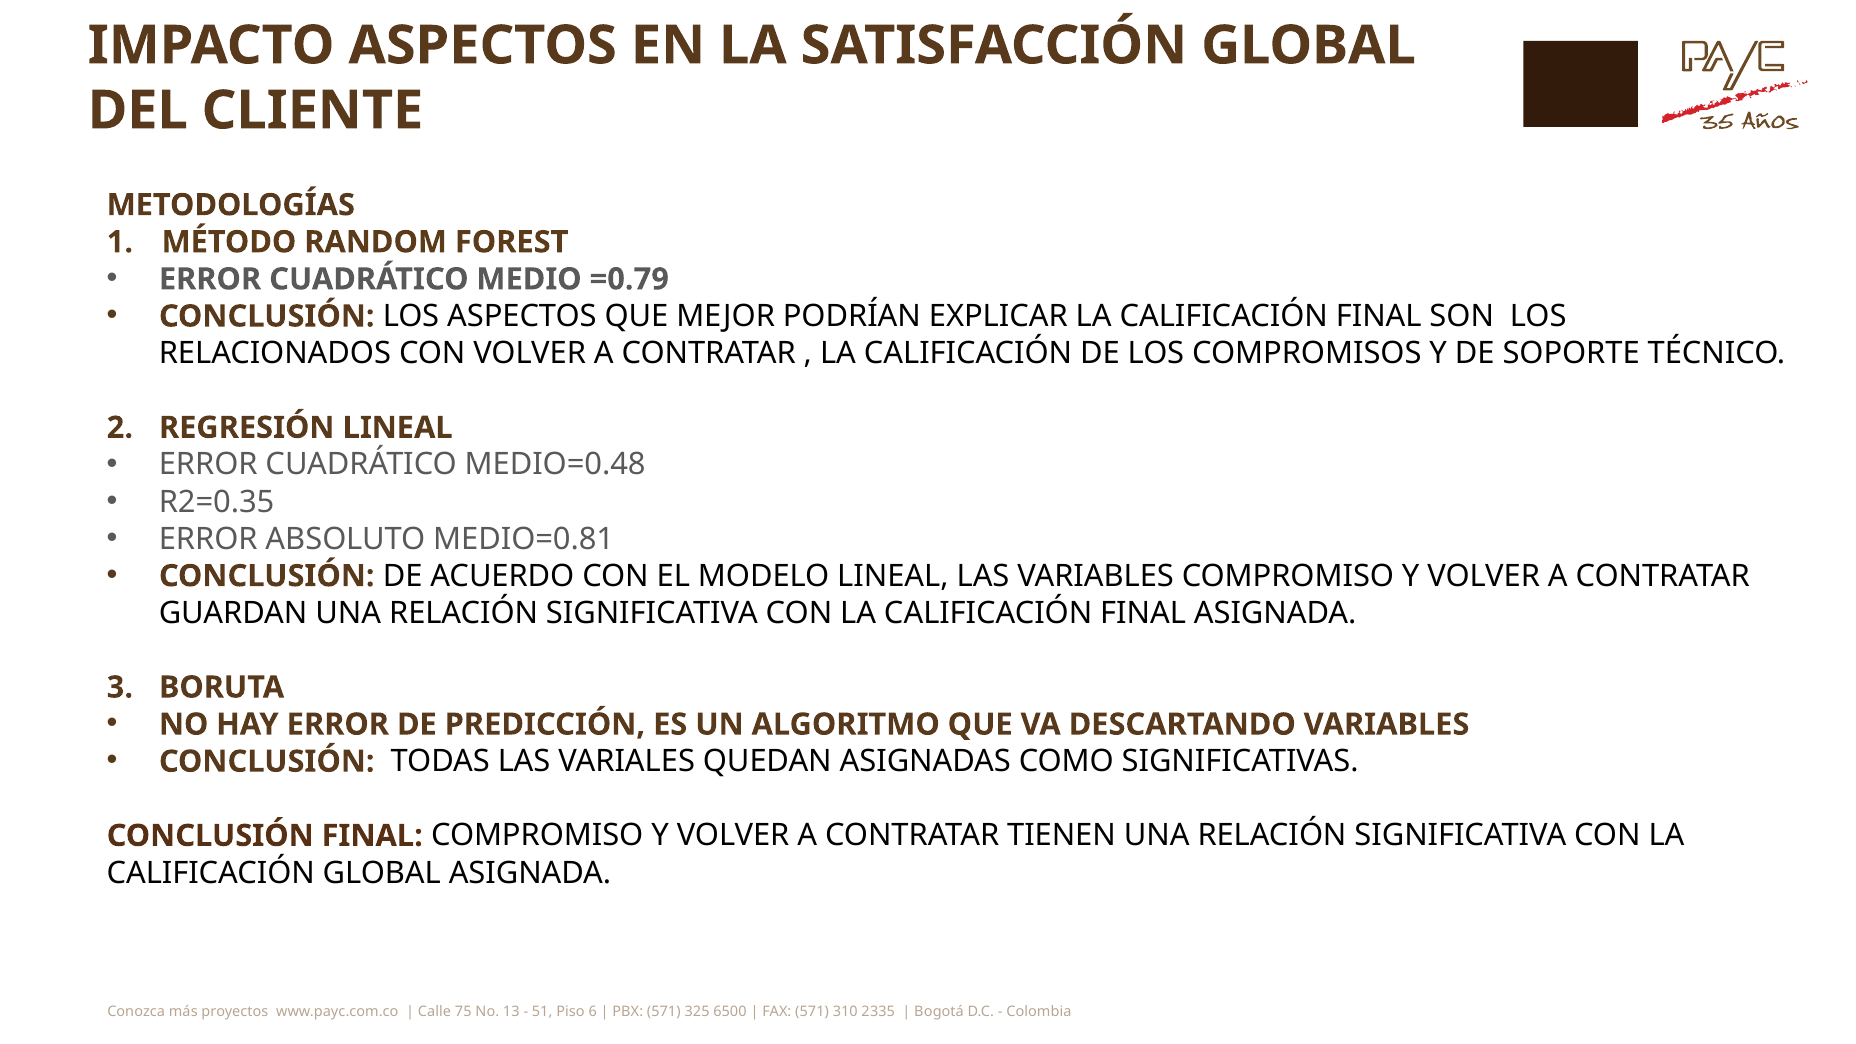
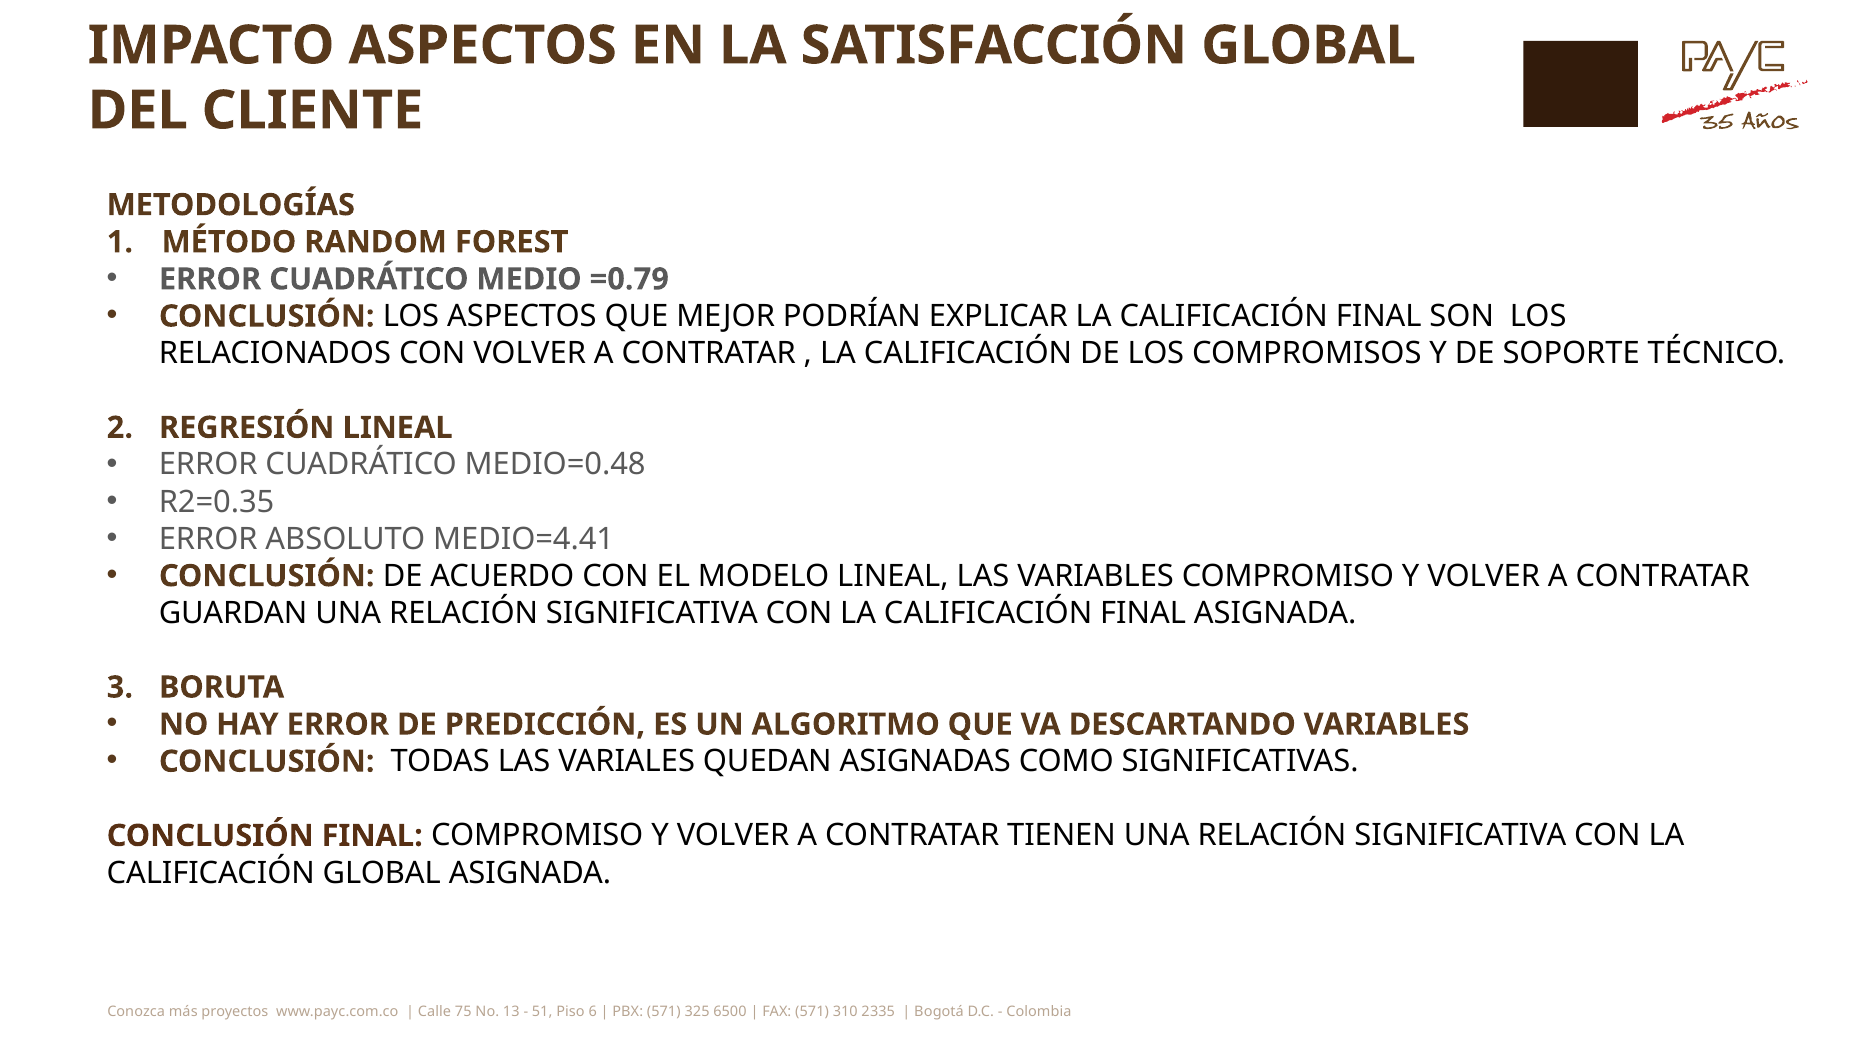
MEDIO=0.81: MEDIO=0.81 -> MEDIO=4.41 (524, 539)
